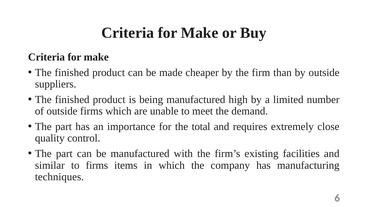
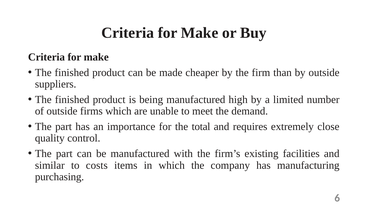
to firms: firms -> costs (97, 165)
techniques: techniques -> purchasing (59, 177)
